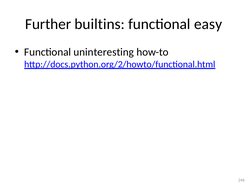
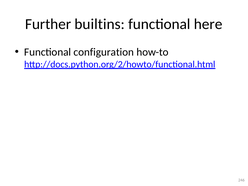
easy: easy -> here (208, 24)
uninteresting: uninteresting -> configuration (104, 52)
